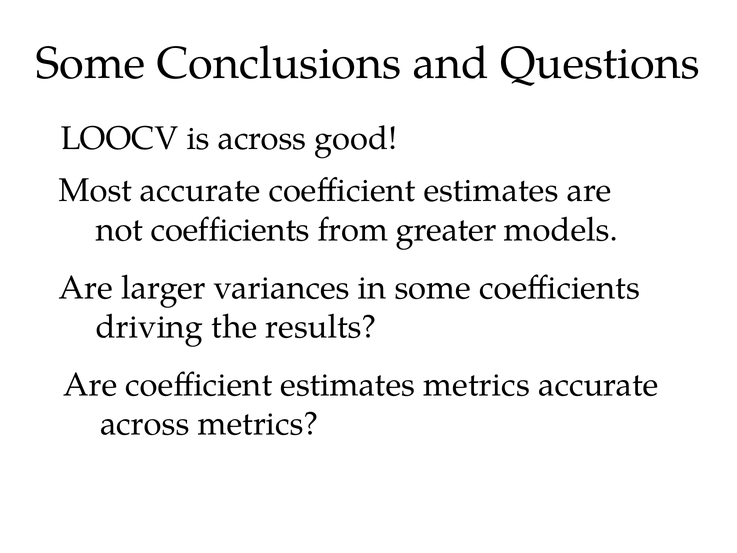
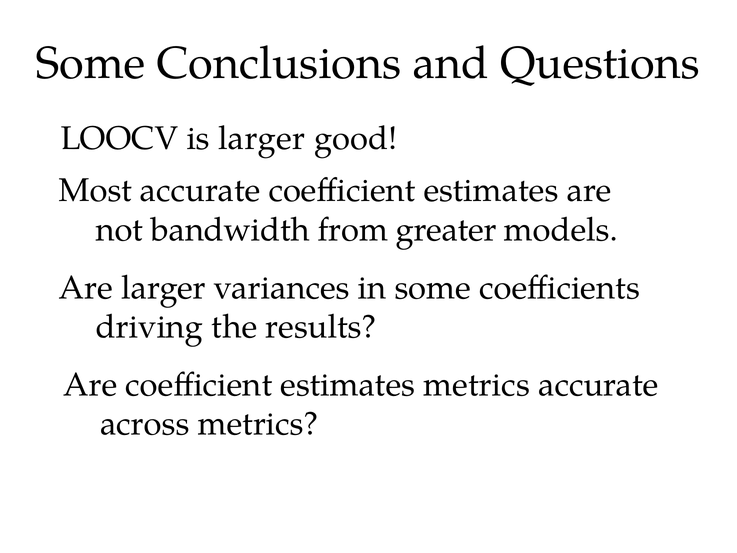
is across: across -> larger (262, 138)
not coefficients: coefficients -> bandwidth (230, 230)
